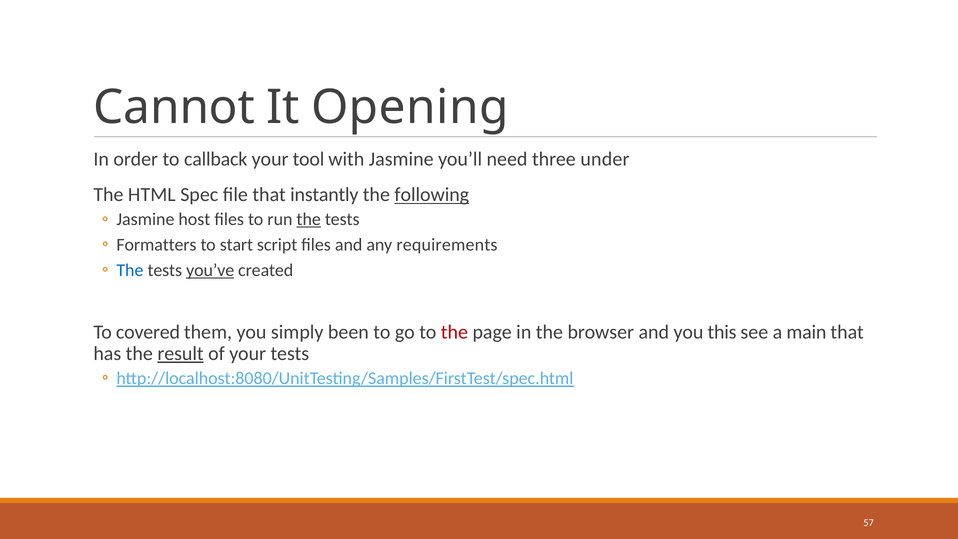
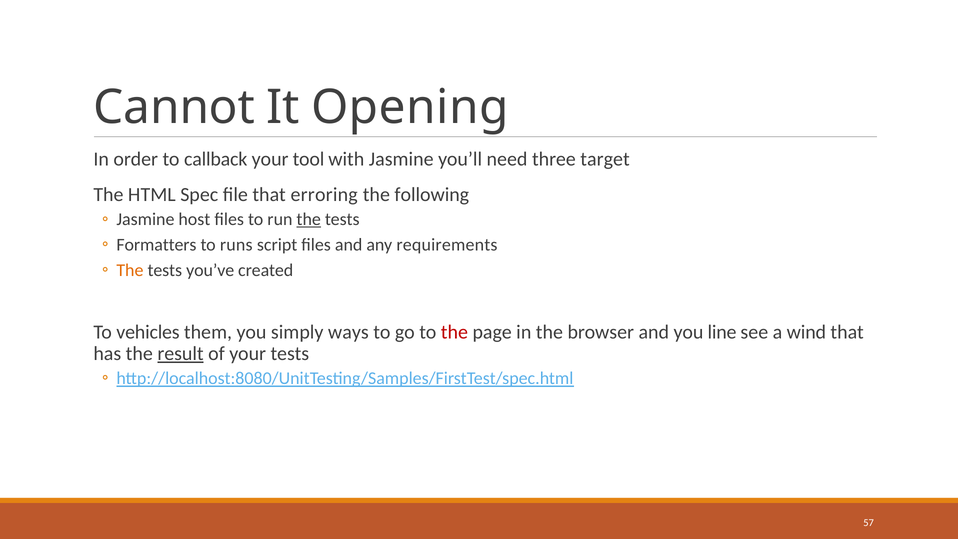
under: under -> target (605, 159)
instantly: instantly -> erroring (324, 195)
following underline: present -> none (432, 195)
start: start -> runs (236, 245)
The colour: blue -> orange (130, 270)
you’ve underline: present -> none (210, 270)
covered: covered -> vehicles (148, 332)
been: been -> ways (348, 332)
this: this -> line (722, 332)
main: main -> wind (806, 332)
